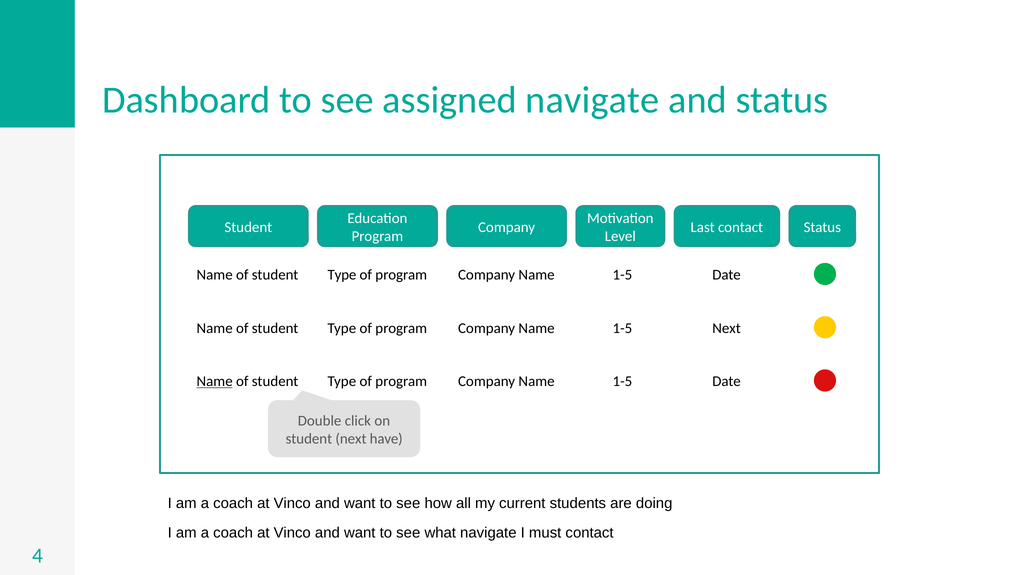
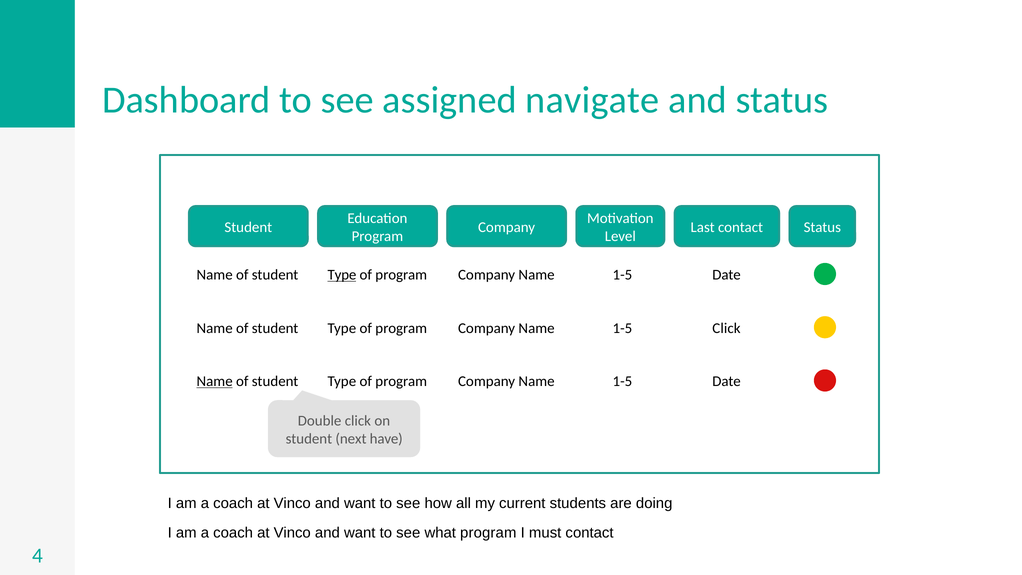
Type underline: none -> present (342, 275)
1-5 Next: Next -> Click (726, 328)
what navigate: navigate -> program (488, 533)
